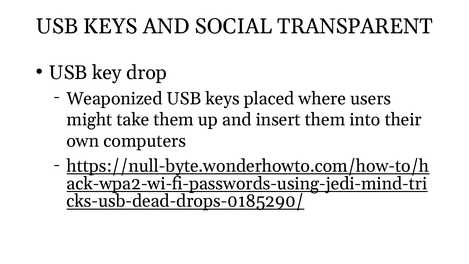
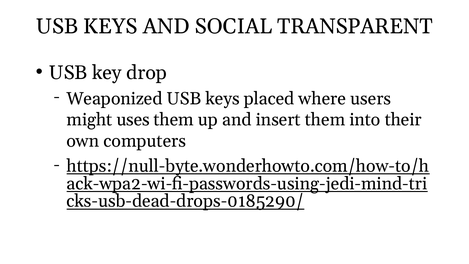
take: take -> uses (133, 120)
